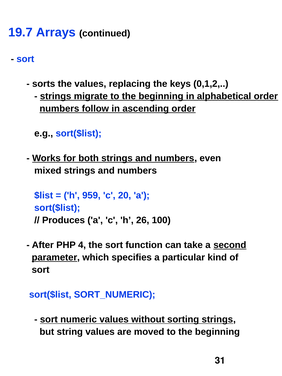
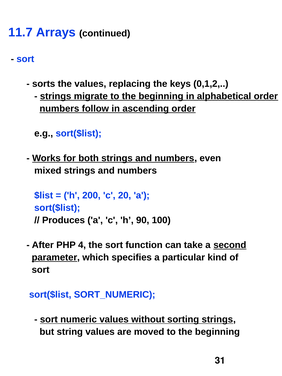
19.7: 19.7 -> 11.7 (20, 32)
959: 959 -> 200 (91, 195)
26: 26 -> 90 (143, 220)
